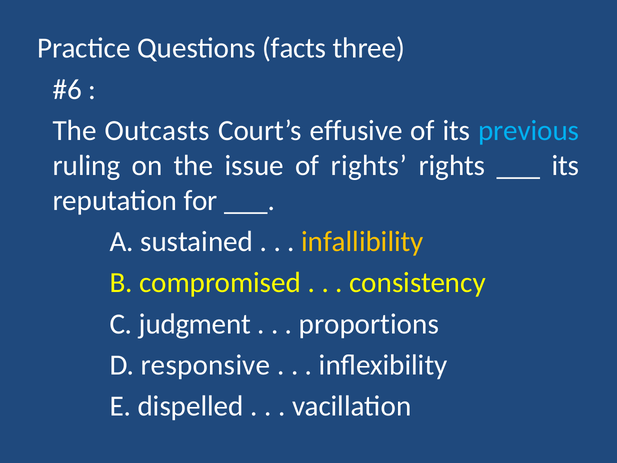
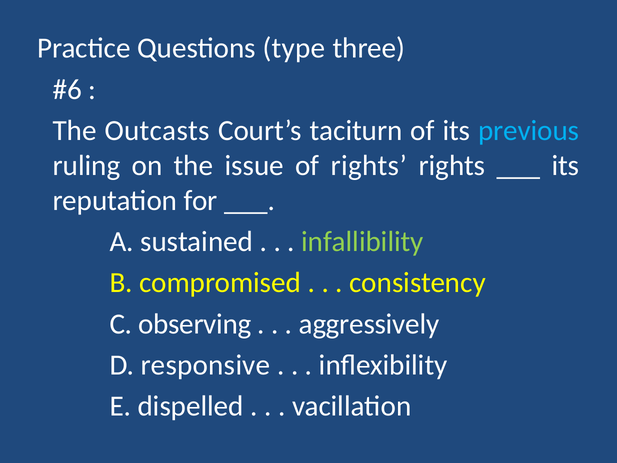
facts: facts -> type (294, 48)
effusive: effusive -> taciturn (356, 131)
infallibility colour: yellow -> light green (362, 242)
judgment: judgment -> observing (195, 324)
proportions: proportions -> aggressively (369, 324)
